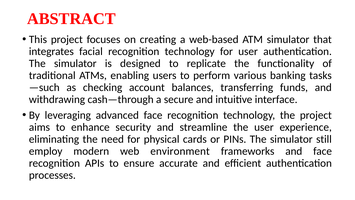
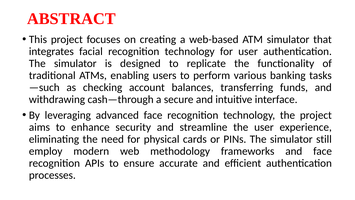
environment: environment -> methodology (180, 151)
